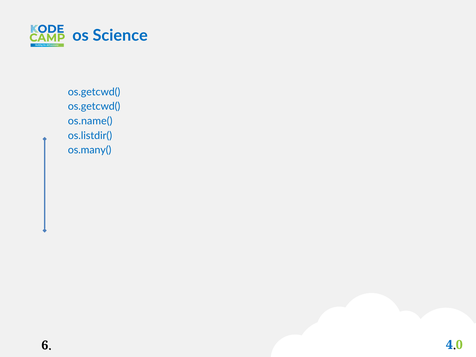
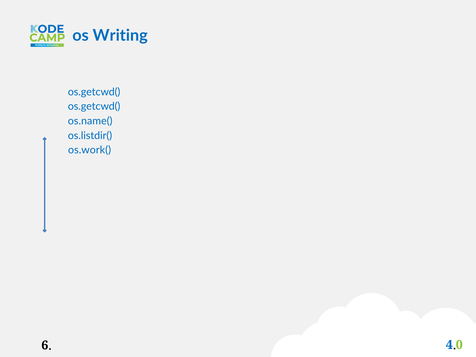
Science: Science -> Writing (120, 36)
os.many(: os.many( -> os.work( (90, 150)
